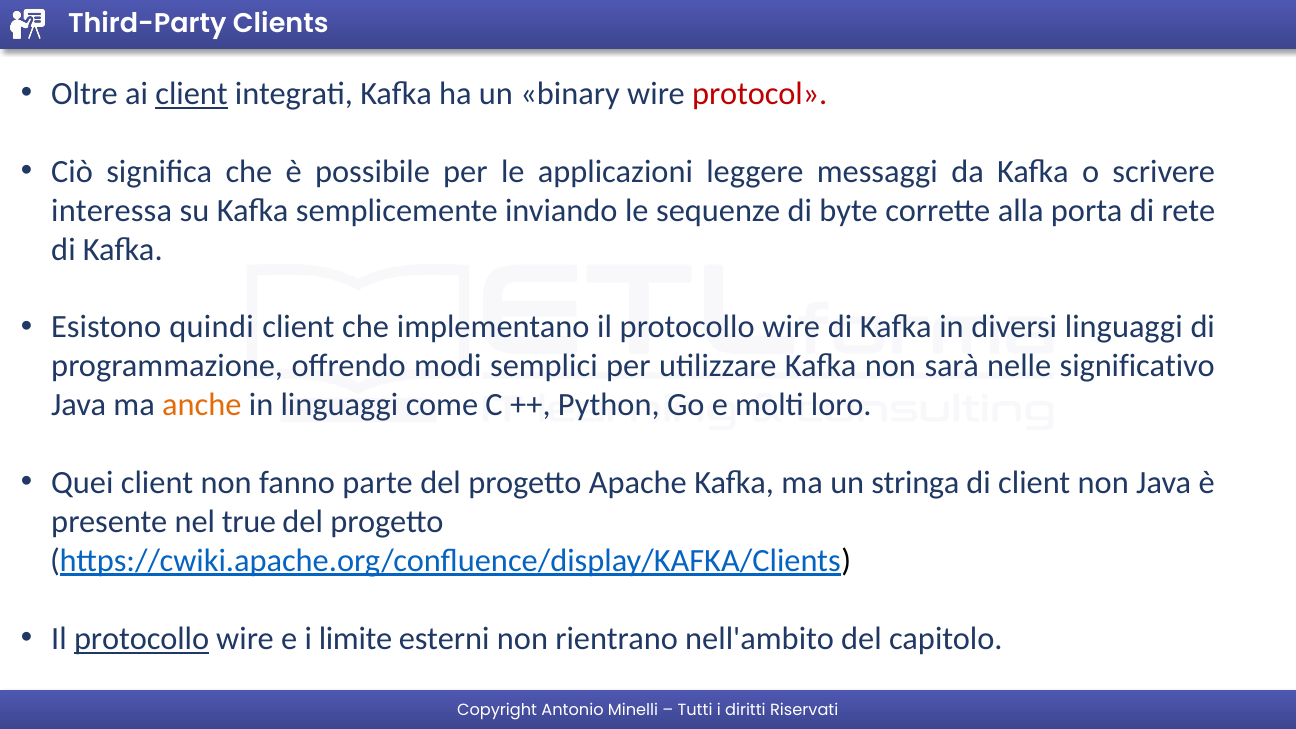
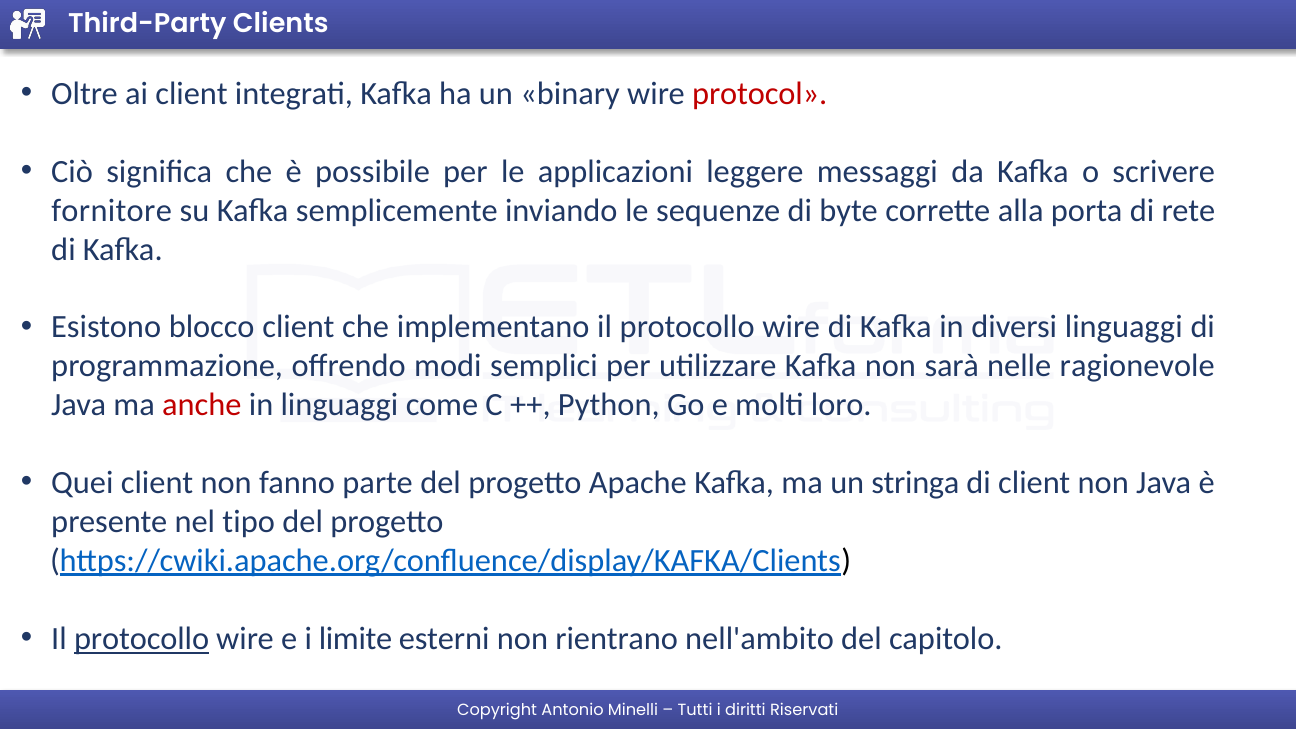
client underline: present -> none (192, 94)
interessa: interessa -> fornitore (112, 211)
quindi: quindi -> blocco (212, 327)
significativo: significativo -> ragionevole (1137, 366)
anche colour: orange -> red (202, 405)
true: true -> tipo (249, 522)
